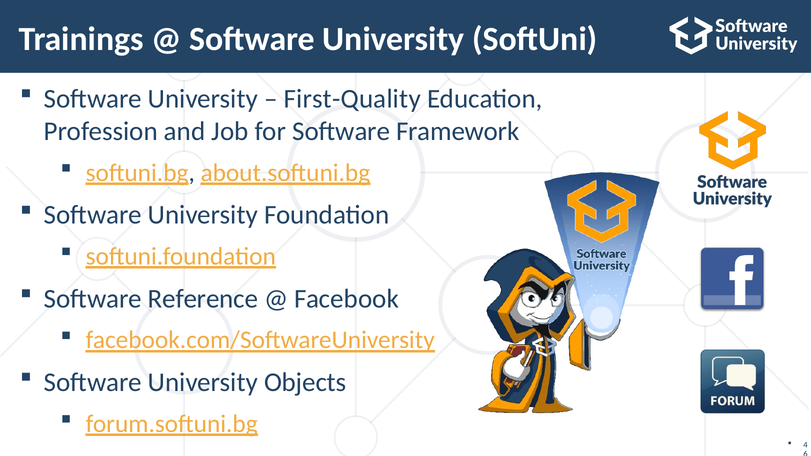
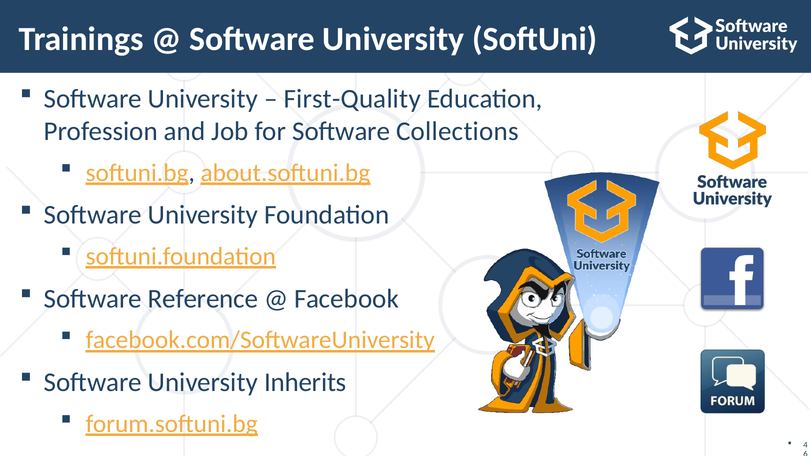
Framework: Framework -> Collections (458, 131)
Objects: Objects -> Inherits (305, 383)
